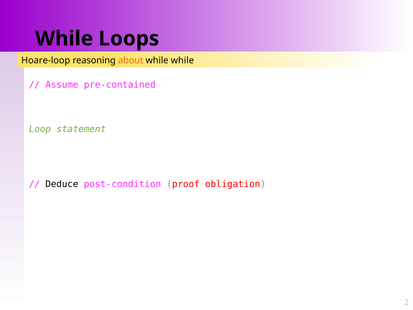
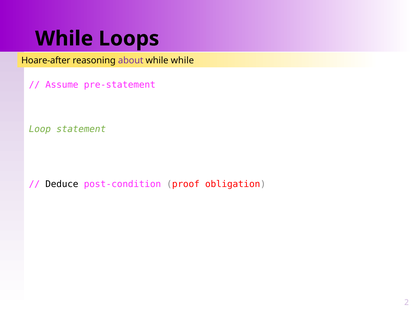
Hoare-loop: Hoare-loop -> Hoare-after (46, 61)
about colour: orange -> purple (131, 61)
pre-contained: pre-contained -> pre-statement (120, 85)
